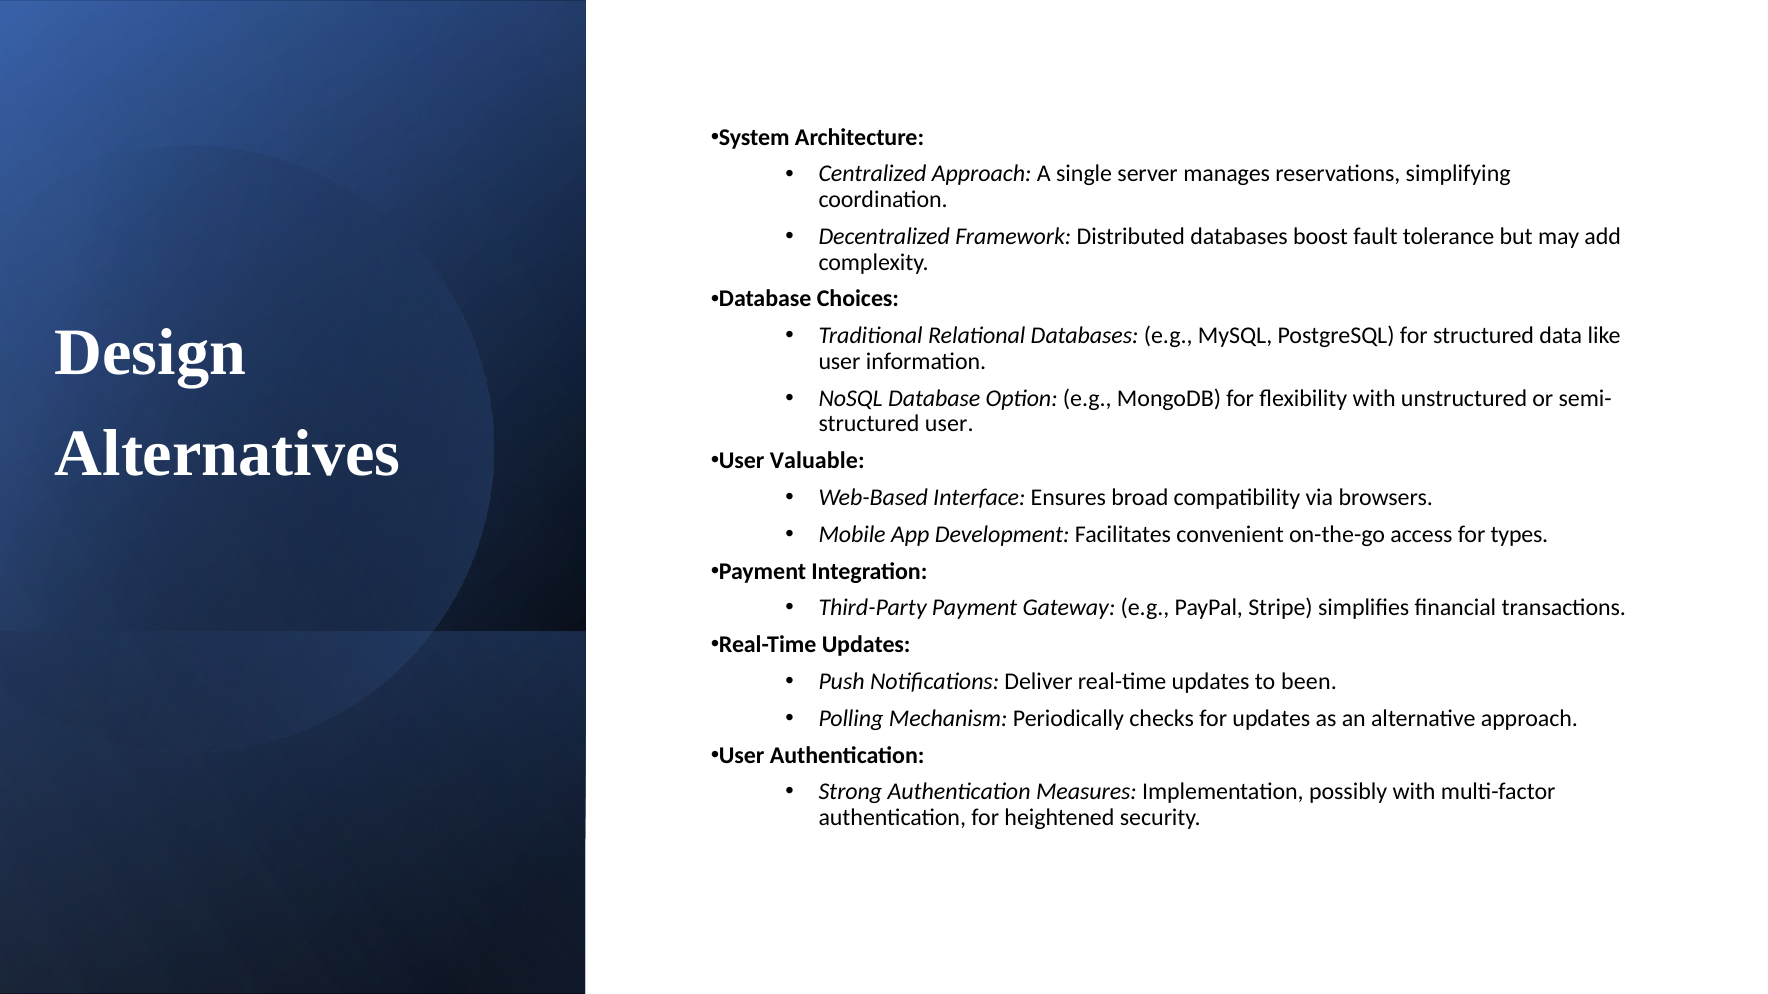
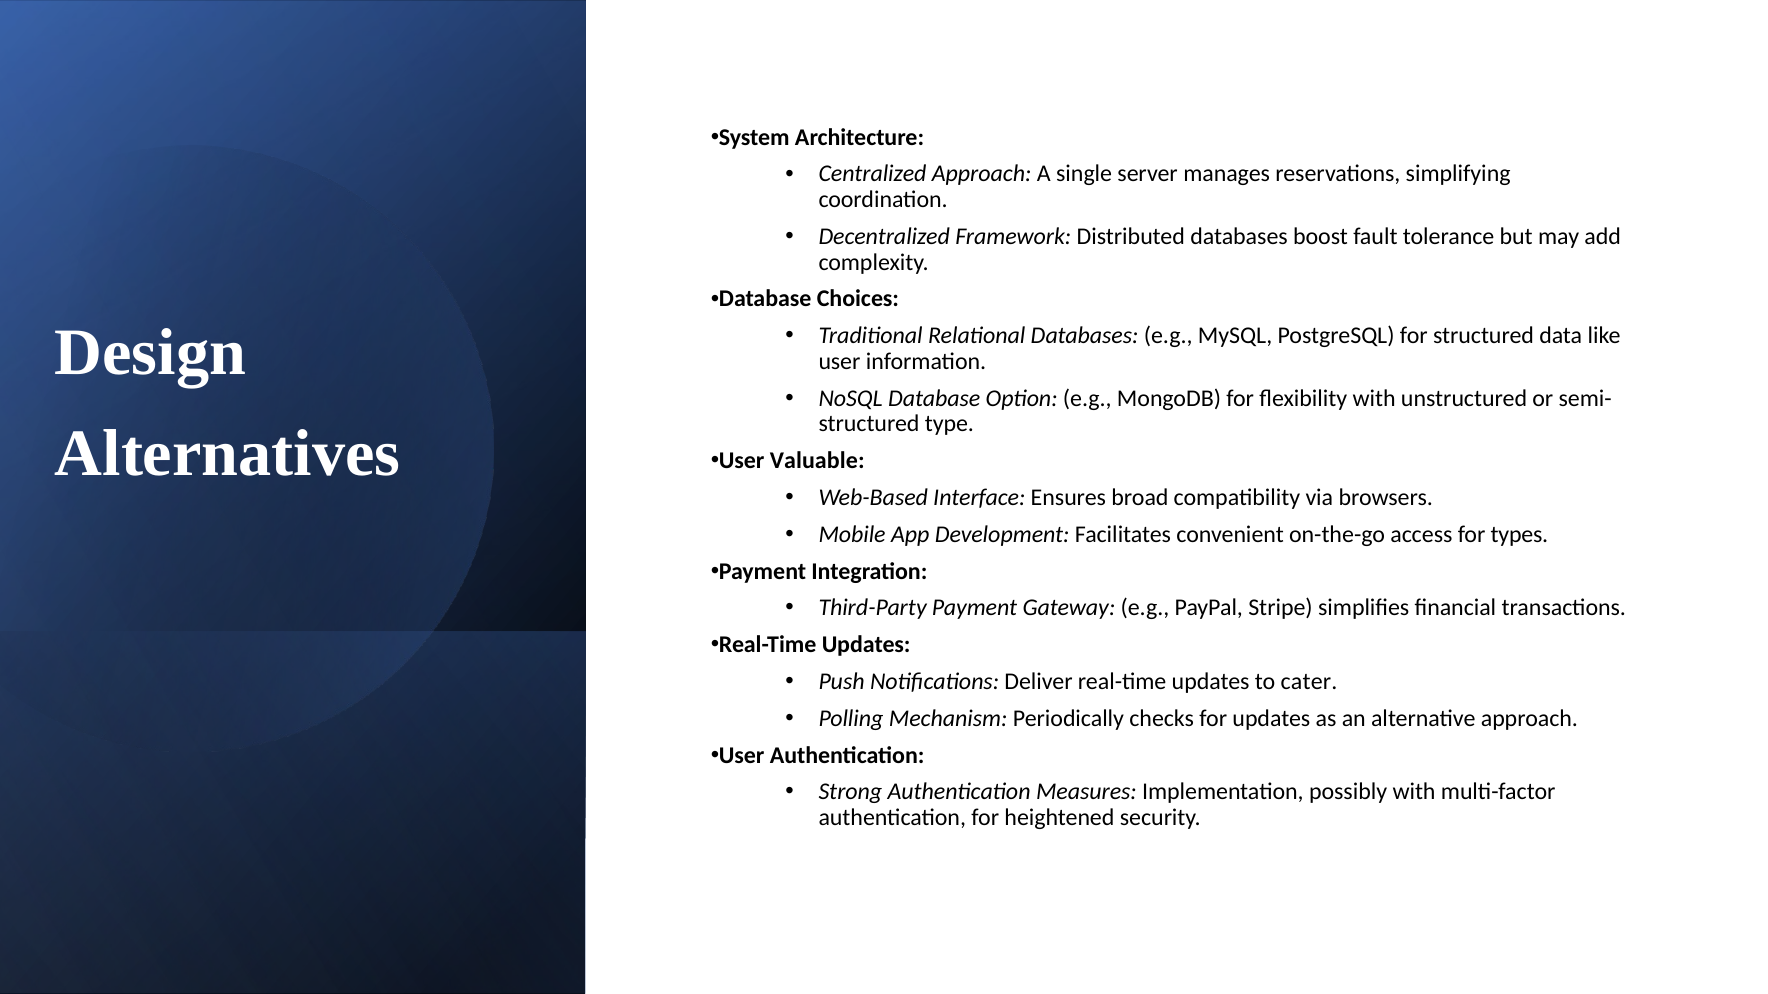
structured user: user -> type (949, 424)
been: been -> cater (1309, 682)
